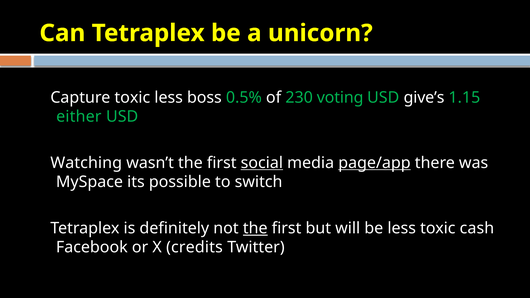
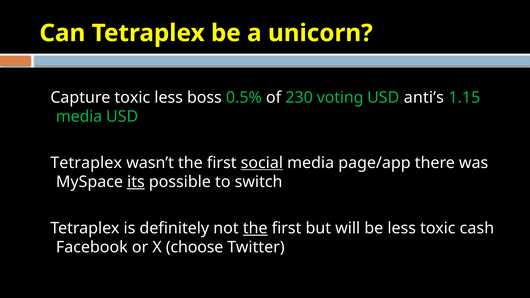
give’s: give’s -> anti’s (424, 97)
either: either -> media (79, 117)
Watching: Watching -> Tetraplex (86, 163)
page/app underline: present -> none (374, 163)
its underline: none -> present (136, 182)
credits: credits -> choose (195, 247)
